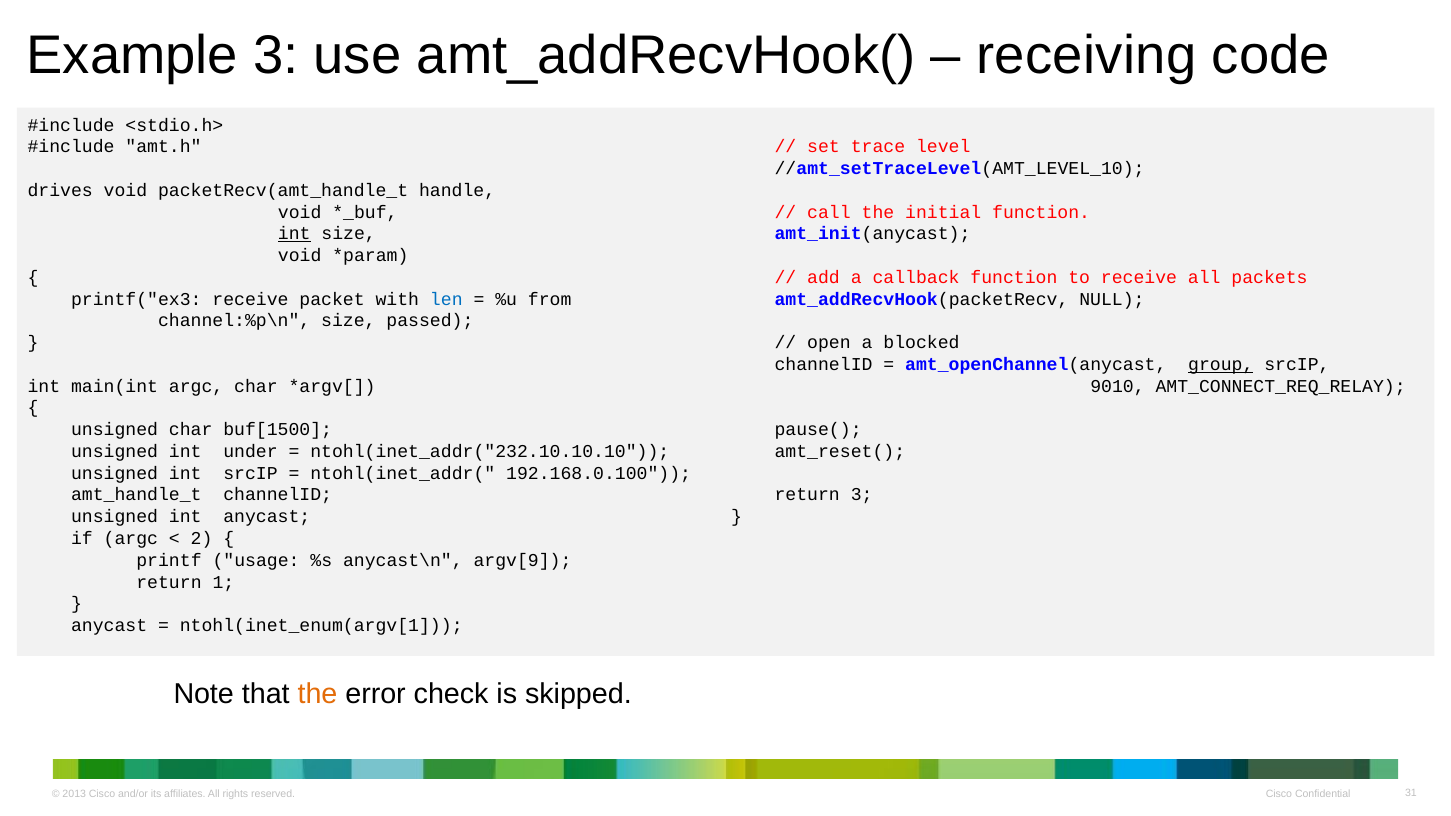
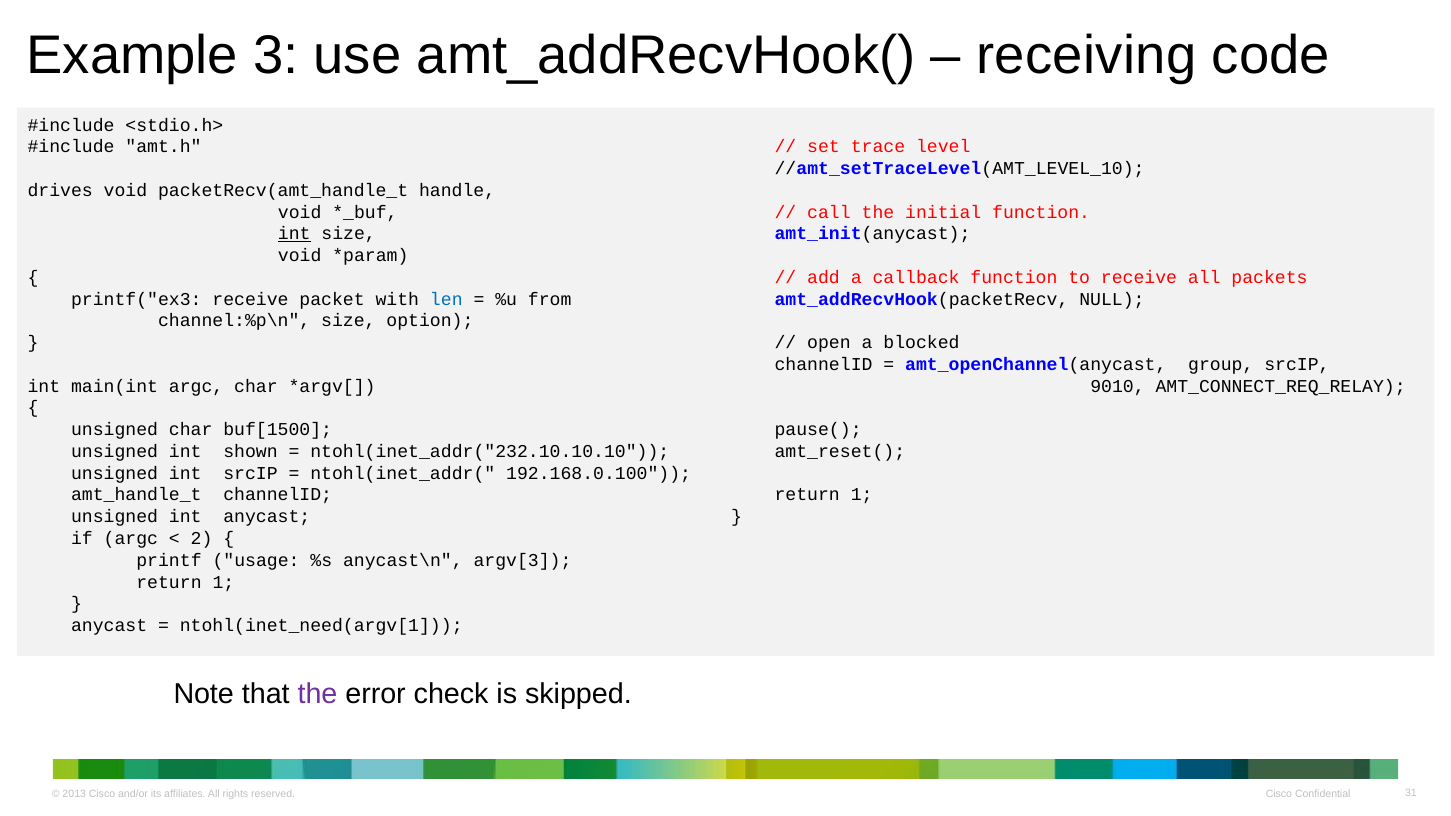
passed: passed -> option (430, 321)
group underline: present -> none (1221, 365)
under: under -> shown (251, 452)
3: 3 -> 1 (862, 495)
argv[9: argv[9 -> argv[3 (523, 561)
ntohl(inet_enum(argv[1: ntohl(inet_enum(argv[1 -> ntohl(inet_need(argv[1 (321, 626)
the colour: orange -> purple (318, 695)
